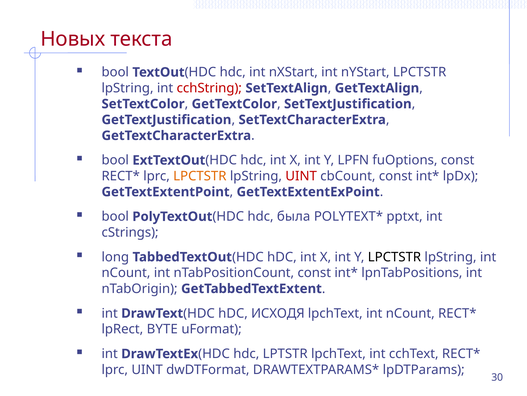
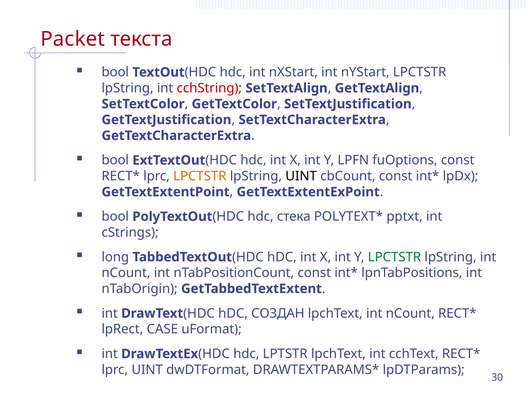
Новых: Новых -> Packet (73, 39)
UINT colour: red -> black (301, 176)
была: была -> стека (294, 216)
LPCTSTR colour: black -> green (394, 257)
ИСХОДЯ: ИСХОДЯ -> СОЗДАН (278, 313)
BYTE: BYTE -> CASE (162, 329)
